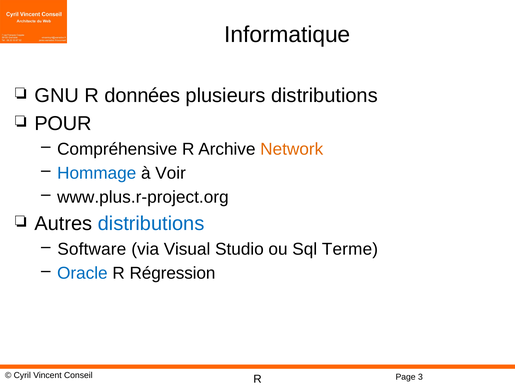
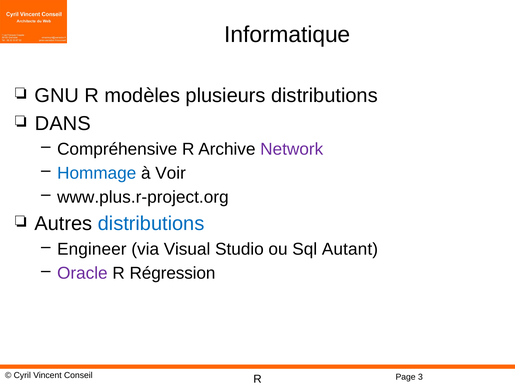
données: données -> modèles (142, 96)
POUR: POUR -> DANS (63, 124)
Network colour: orange -> purple (292, 149)
Software: Software -> Engineer (92, 249)
Terme: Terme -> Autant (350, 249)
Oracle colour: blue -> purple (82, 273)
